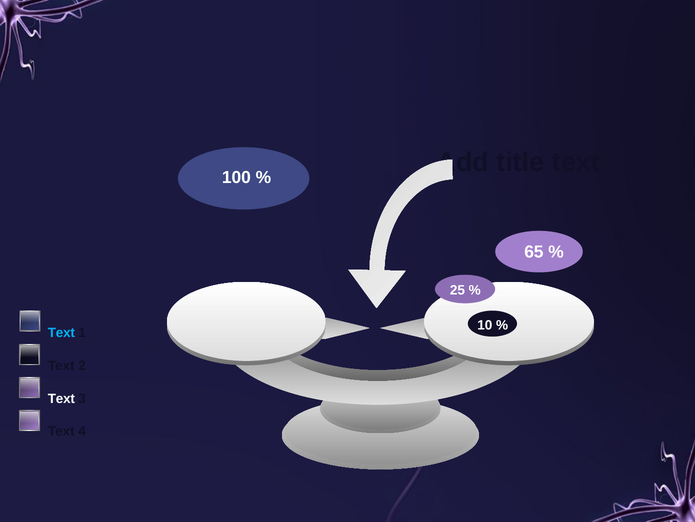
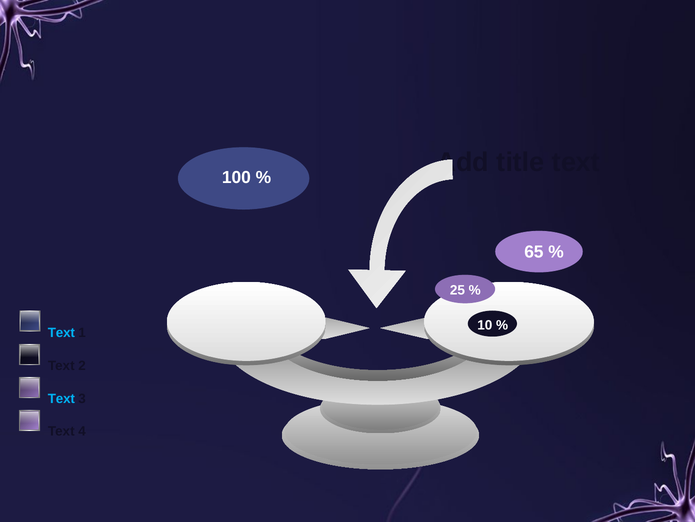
Text colour: white -> light blue (61, 398)
